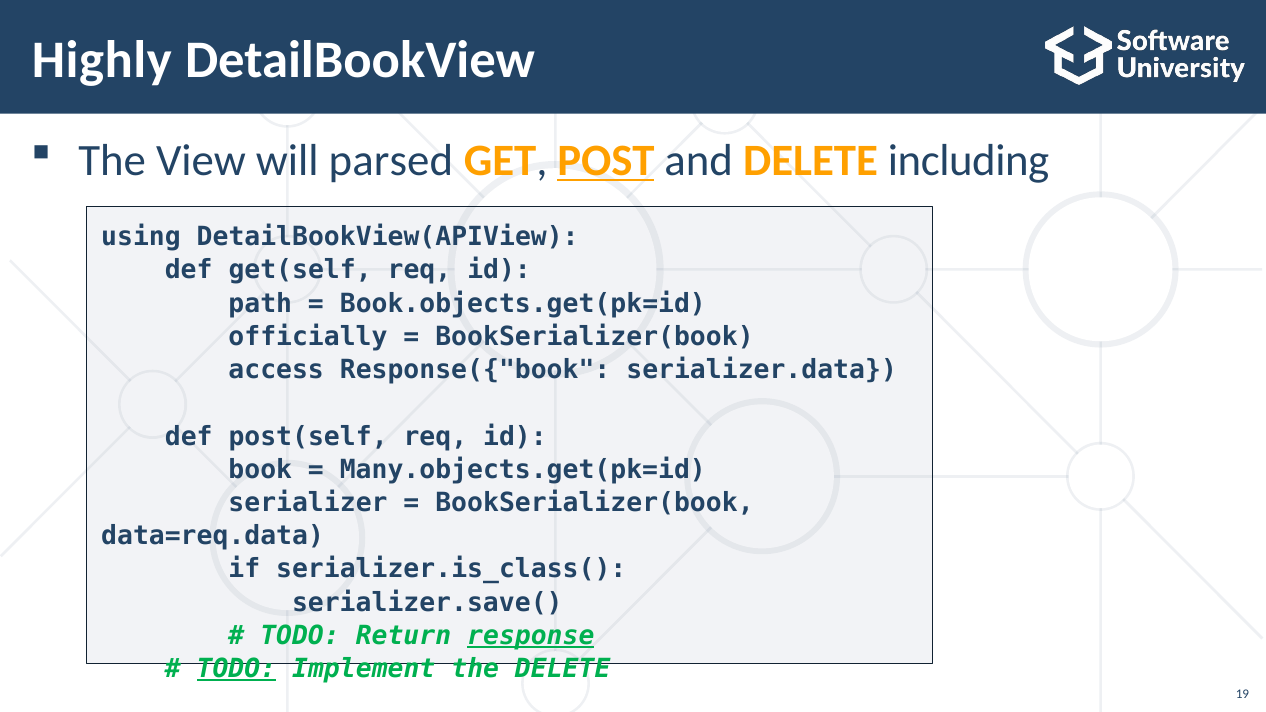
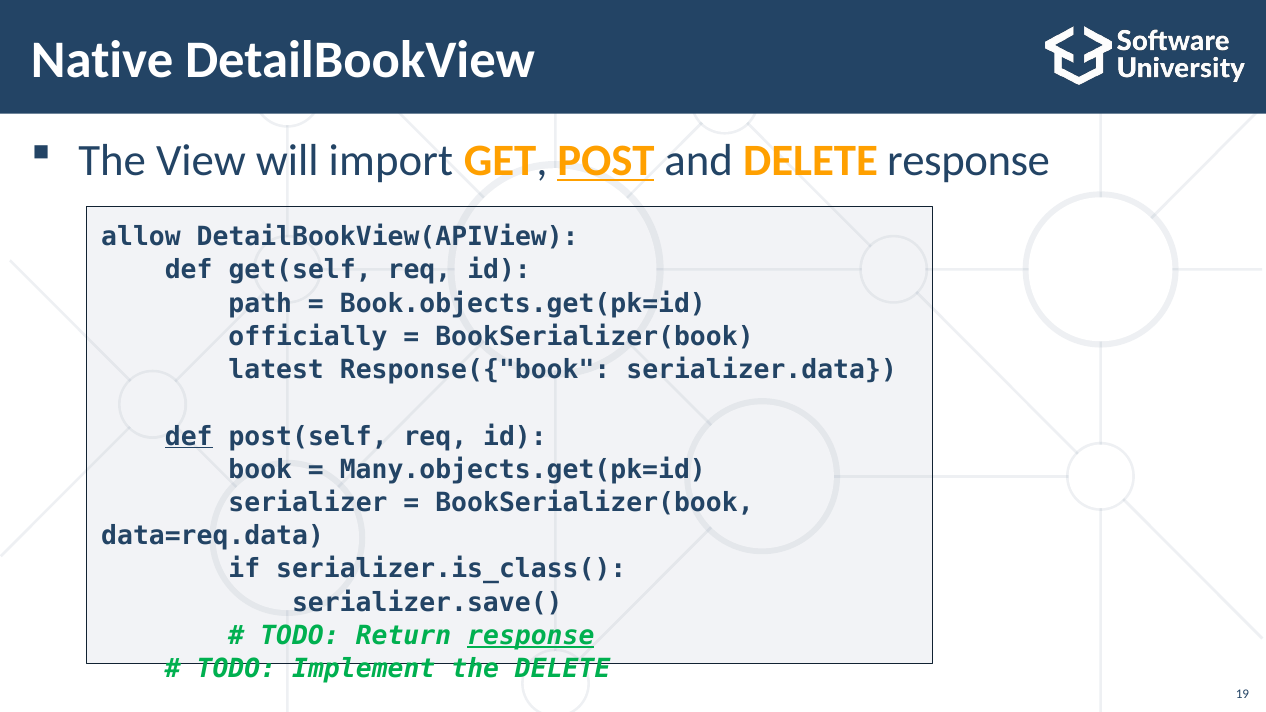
Highly: Highly -> Native (102, 60)
parsed: parsed -> import (391, 161)
DELETE including: including -> response (969, 161)
using: using -> allow (141, 237)
access: access -> latest (276, 370)
def underline: none -> present (189, 436)
TODO underline: present -> none (236, 669)
